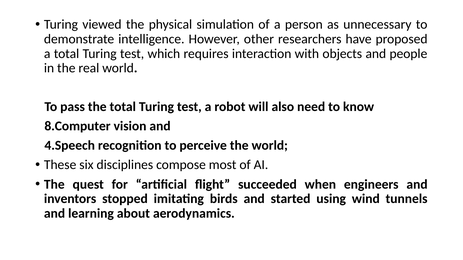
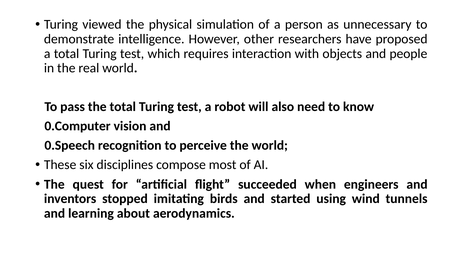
8.Computer: 8.Computer -> 0.Computer (78, 126)
4.Speech: 4.Speech -> 0.Speech (70, 146)
